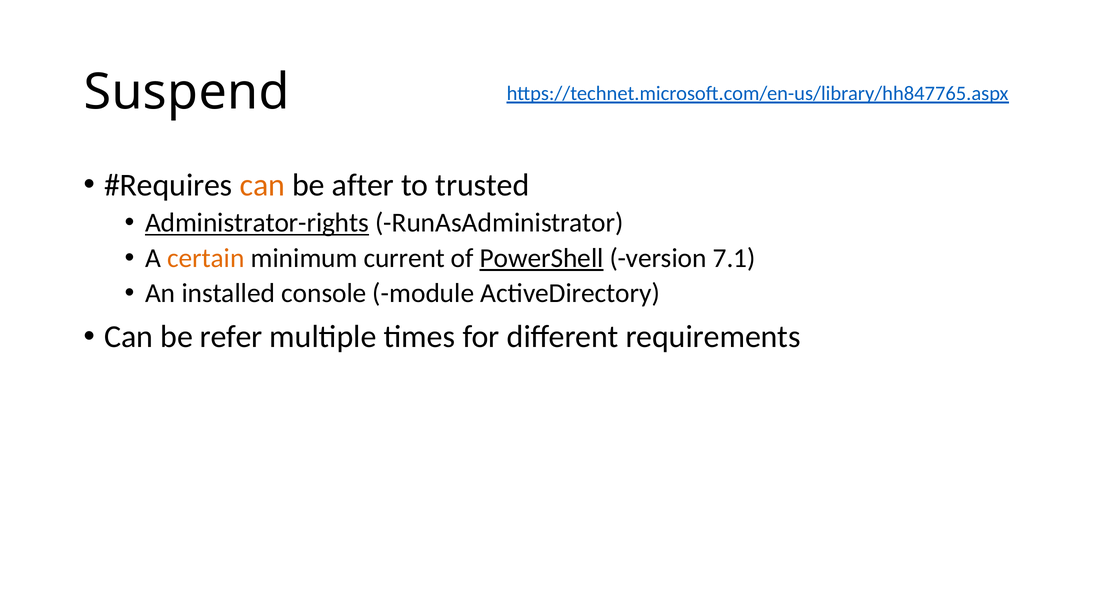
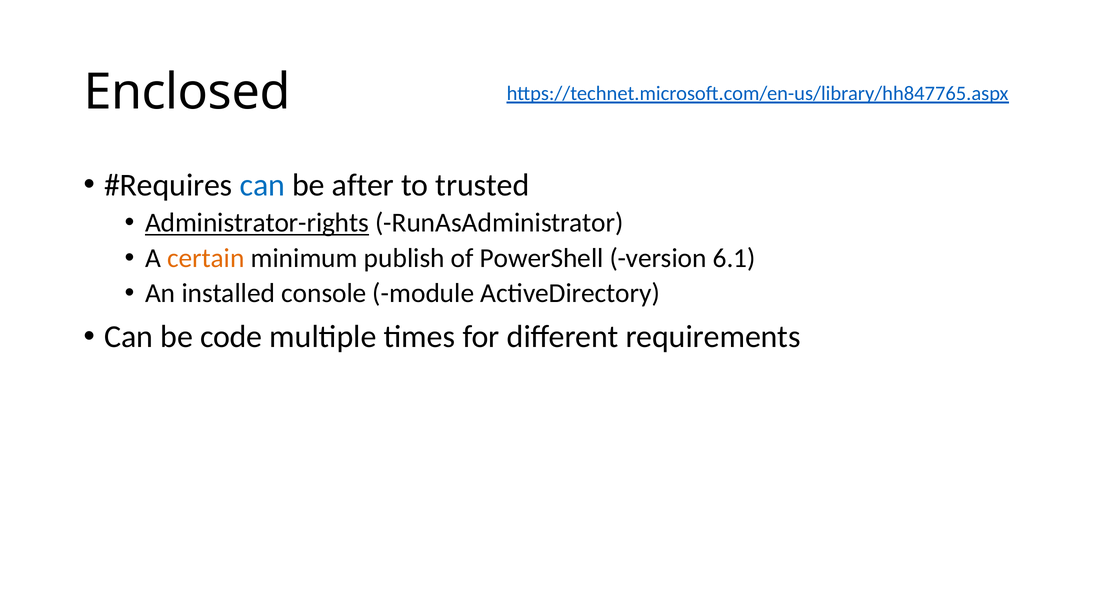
Suspend: Suspend -> Enclosed (187, 92)
can colour: orange -> blue (262, 185)
current: current -> publish (404, 258)
PowerShell underline: present -> none (542, 258)
7.1: 7.1 -> 6.1 (734, 258)
refer: refer -> code (231, 337)
